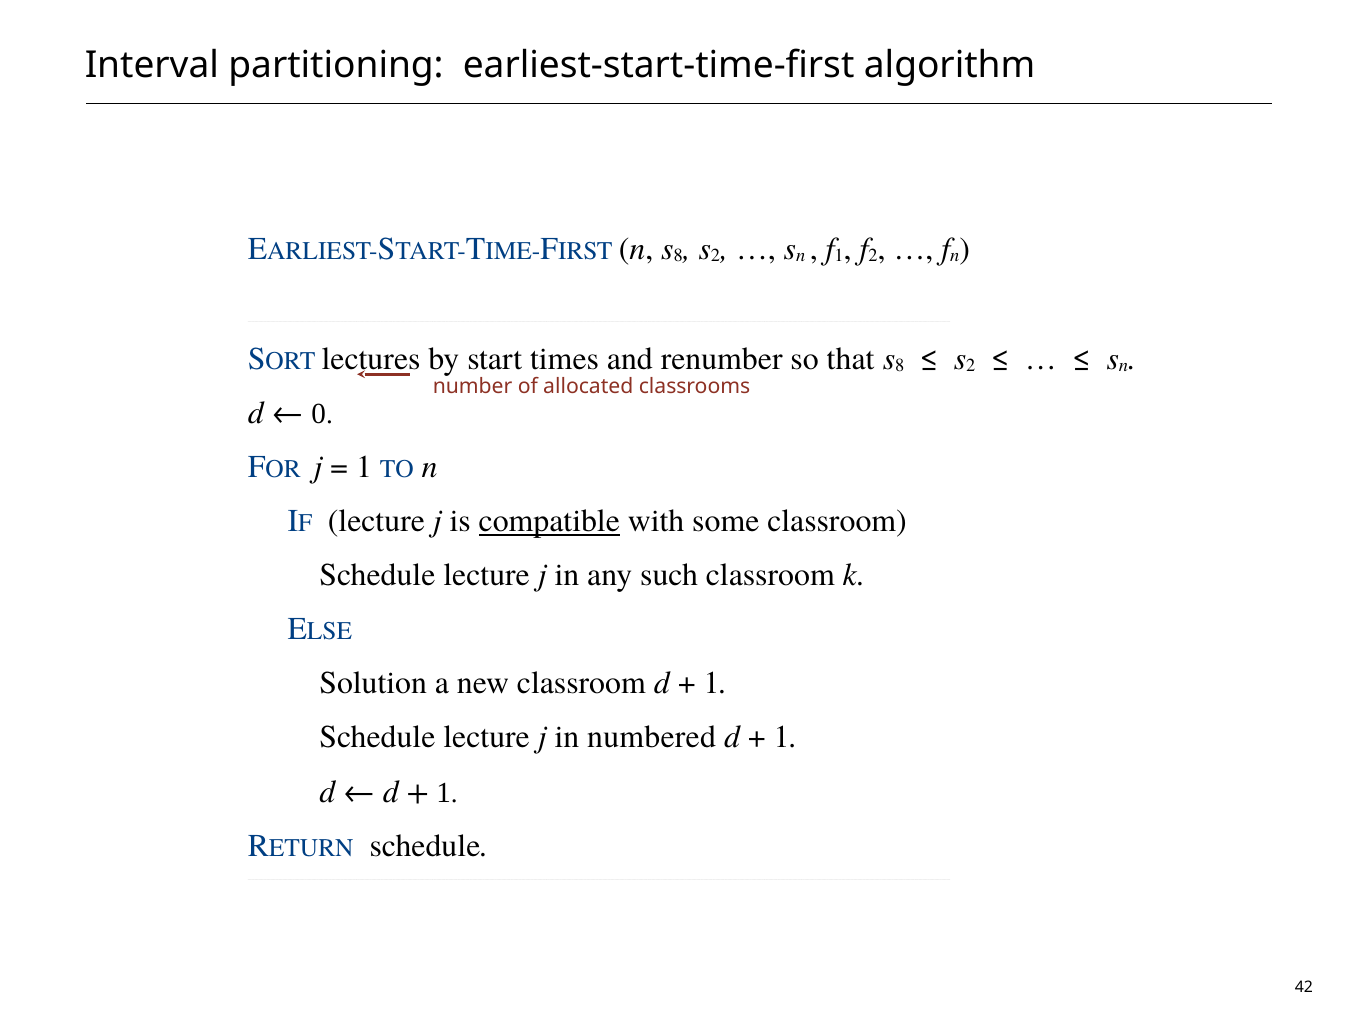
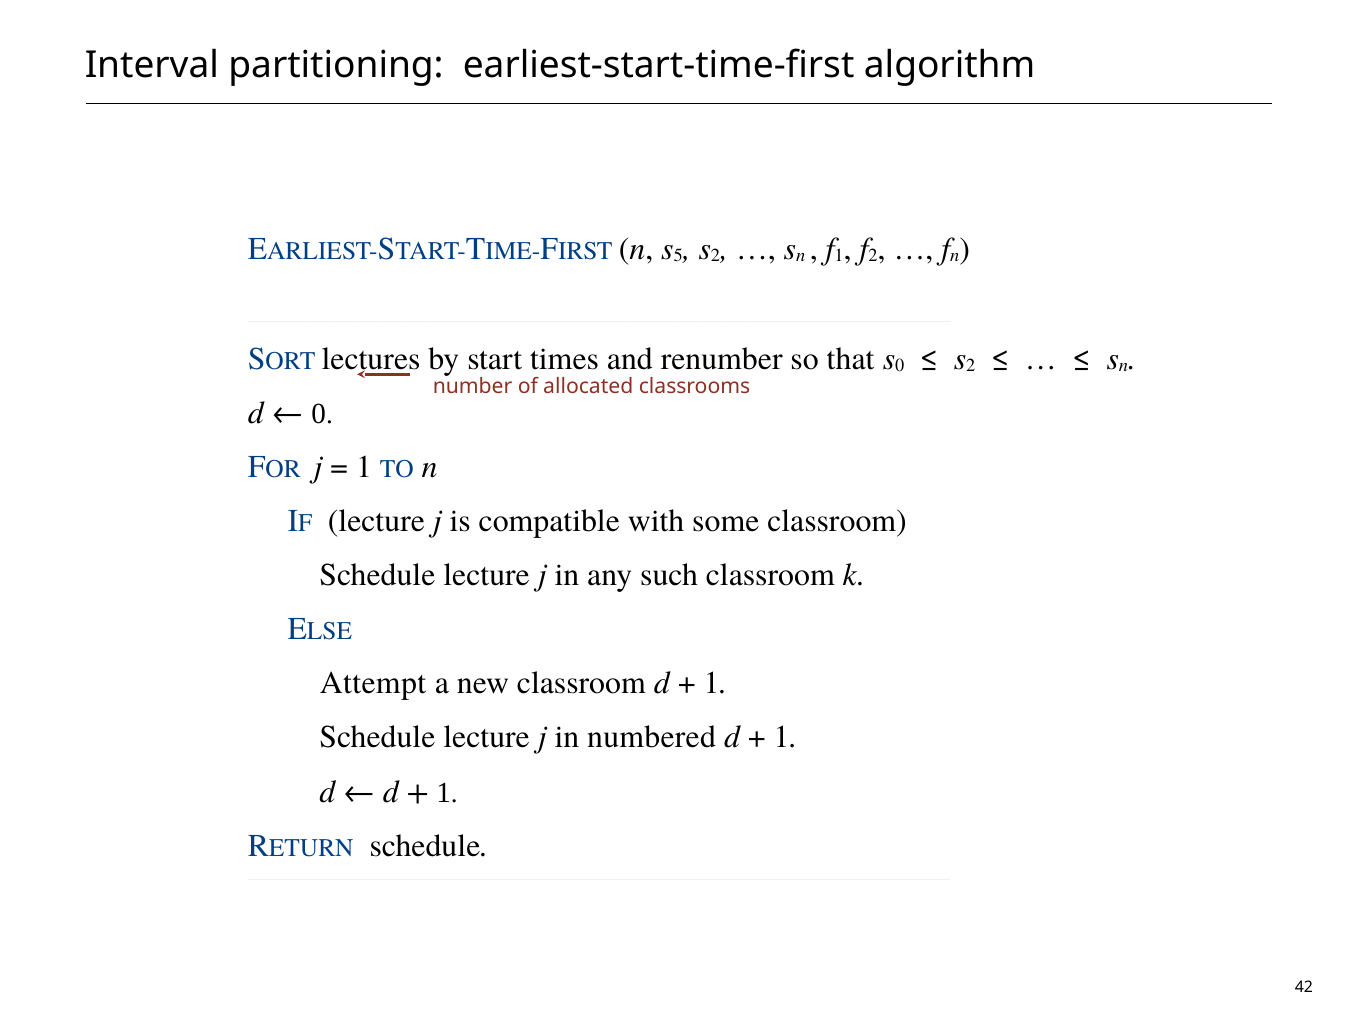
8: 8 -> 5 (678, 255)
8: 8 -> 0 (900, 365)
compatible underline: present -> none (549, 521)
Solution: Solution -> Attempt (373, 683)
